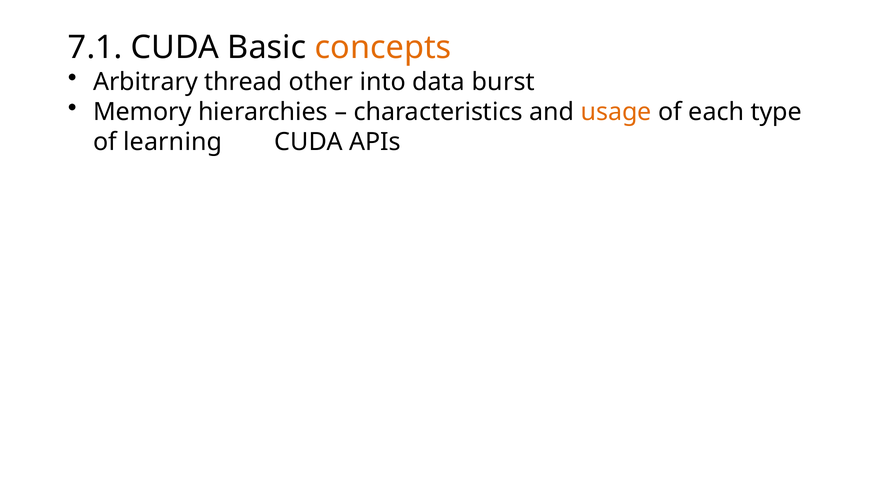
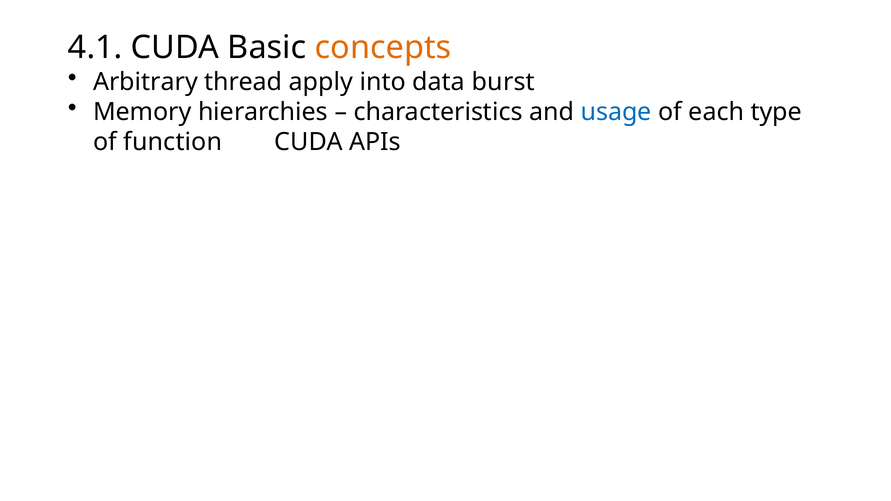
7.1: 7.1 -> 4.1 (95, 47)
other: other -> apply (321, 82)
usage colour: orange -> blue (616, 112)
learning: learning -> function (173, 142)
